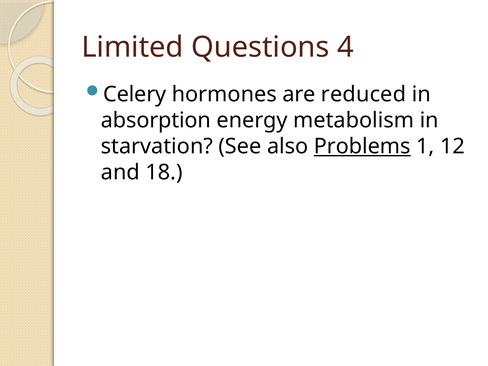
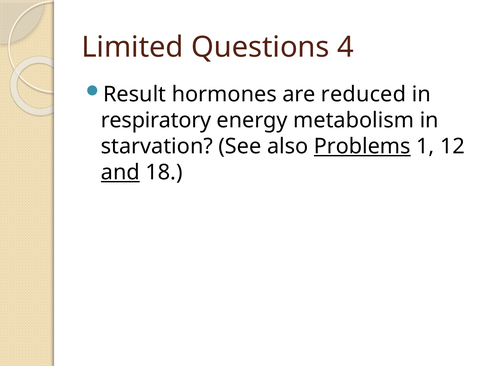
Celery: Celery -> Result (135, 94)
absorption: absorption -> respiratory (156, 120)
and underline: none -> present (120, 172)
